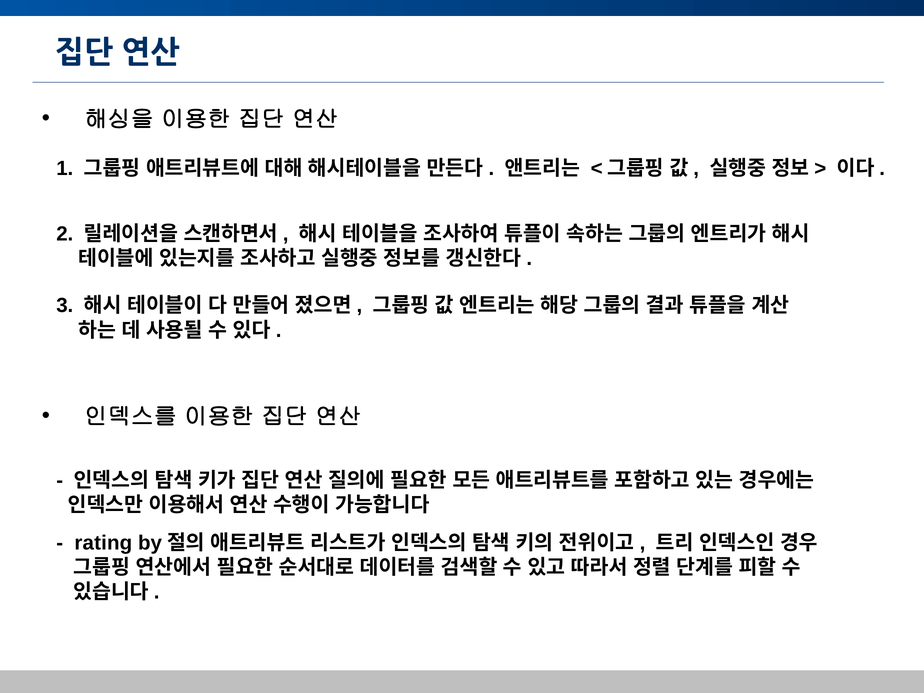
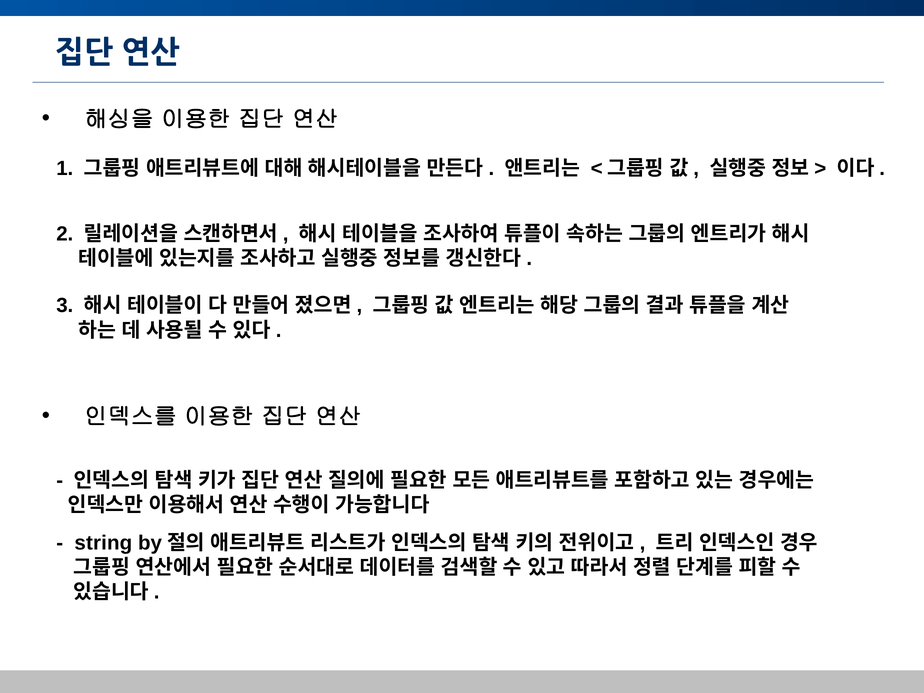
rating: rating -> string (103, 543)
